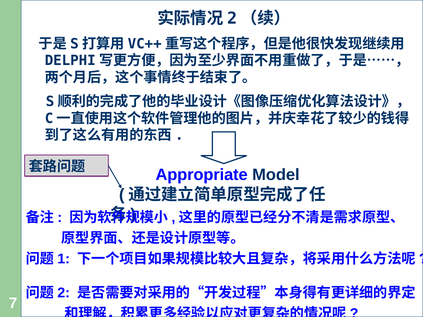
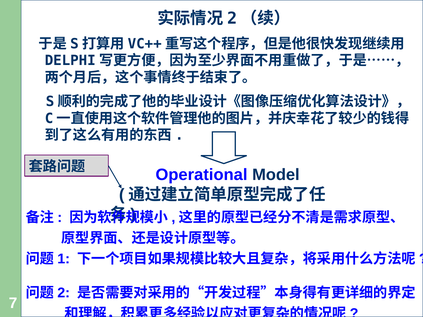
Appropriate: Appropriate -> Operational (202, 175)
